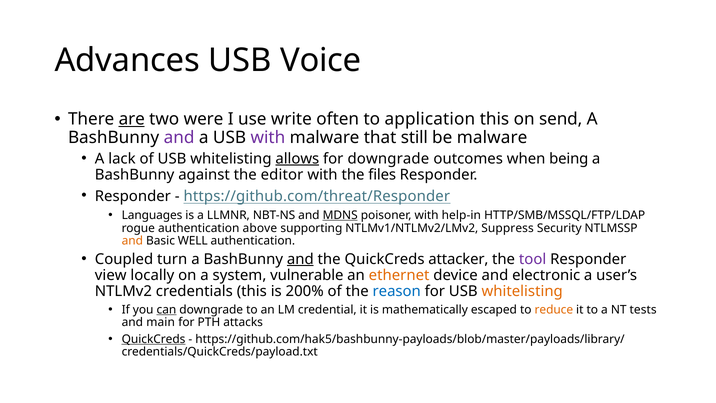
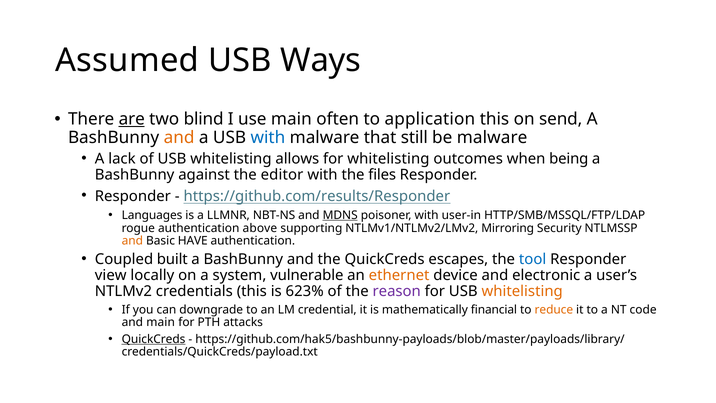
Advances: Advances -> Assumed (127, 60)
Voice: Voice -> Ways (321, 60)
were: were -> blind (204, 119)
use write: write -> main (291, 119)
and colour: purple -> orange (179, 138)
with colour: purple -> blue (268, 138)
allows underline: present -> none (297, 159)
for downgrade: downgrade -> whitelisting (388, 159)
https://github.com/threat/Responder: https://github.com/threat/Responder -> https://github.com/results/Responder (317, 196)
help-in: help-in -> user-in (461, 215)
Suppress: Suppress -> Mirroring (508, 228)
WELL: WELL -> HAVE (193, 241)
turn: turn -> built (172, 259)
and underline: present -> none (300, 259)
attacker: attacker -> escapes (458, 259)
tool colour: purple -> blue (533, 259)
200%: 200% -> 623% (305, 291)
reason colour: blue -> purple (397, 291)
can underline: present -> none (166, 309)
escaped: escaped -> financial (494, 309)
tests: tests -> code (643, 309)
